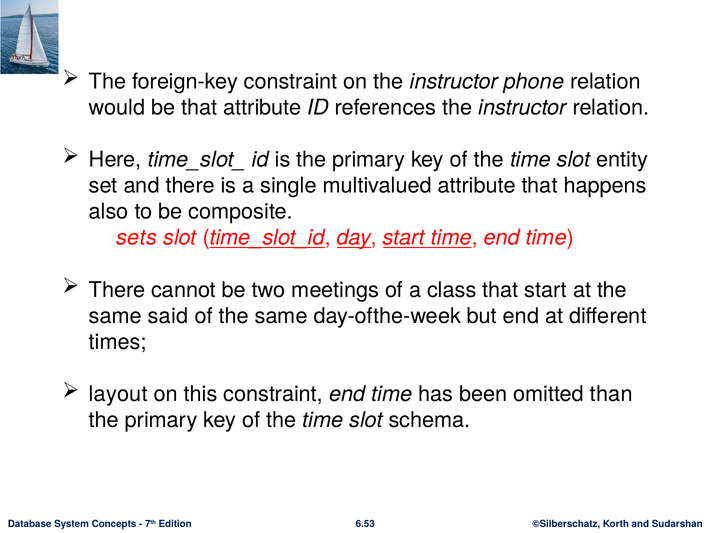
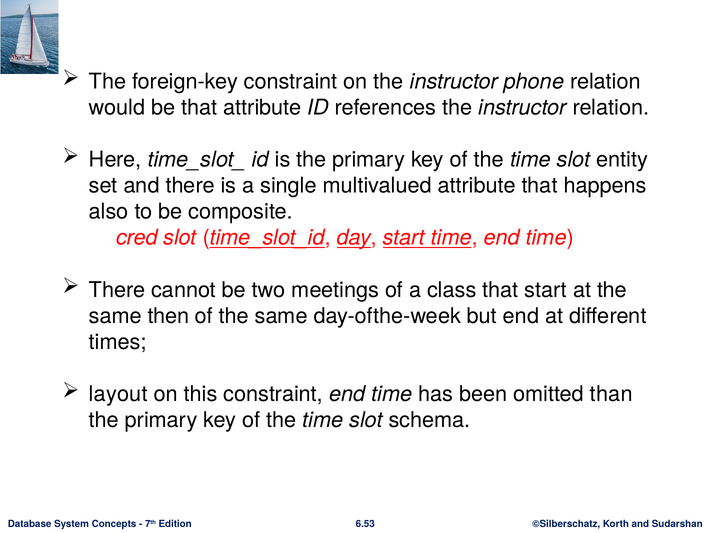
sets: sets -> cred (137, 238)
said: said -> then (168, 316)
